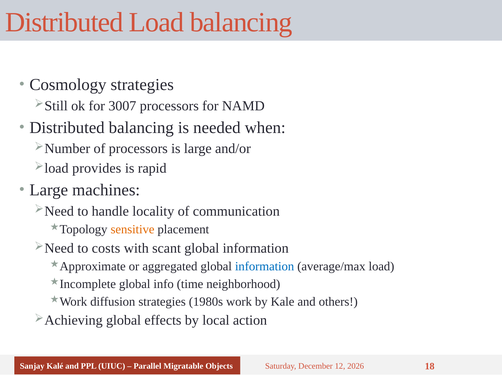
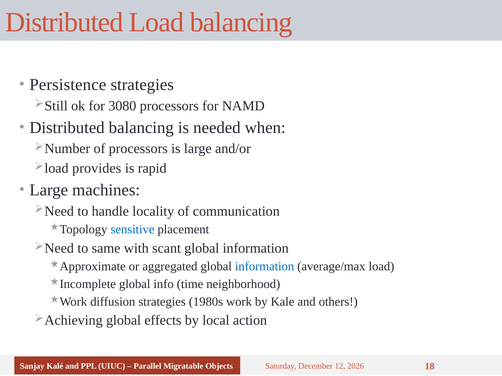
Cosmology: Cosmology -> Persistence (68, 85)
3007: 3007 -> 3080 (122, 106)
sensitive colour: orange -> blue (133, 230)
costs: costs -> same (106, 249)
